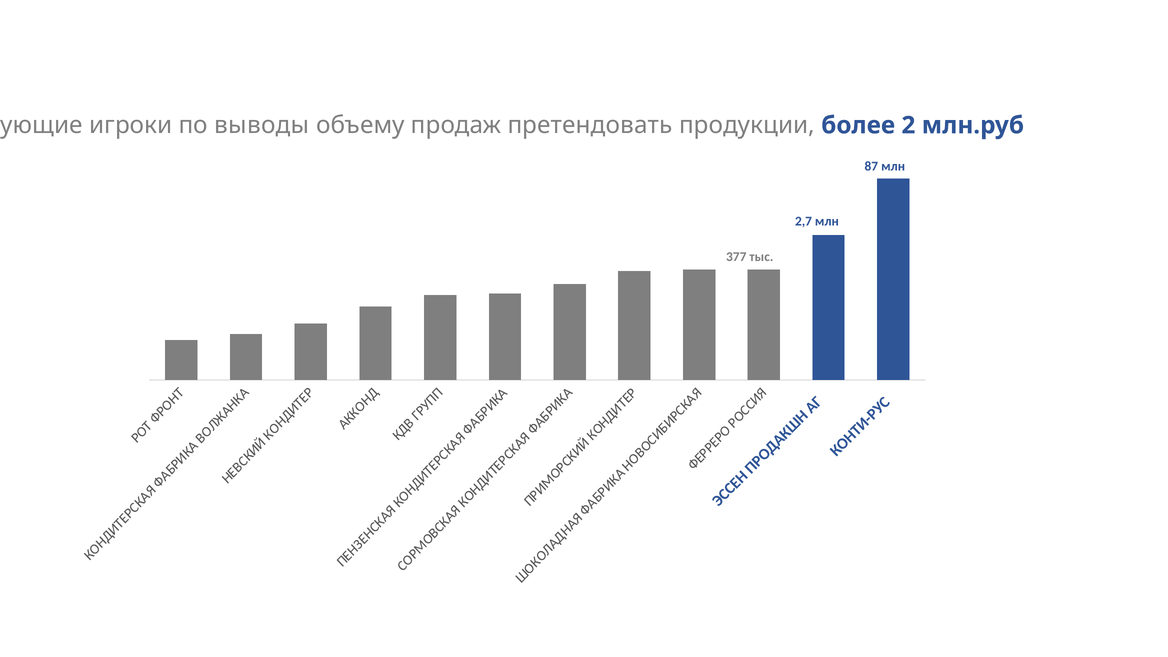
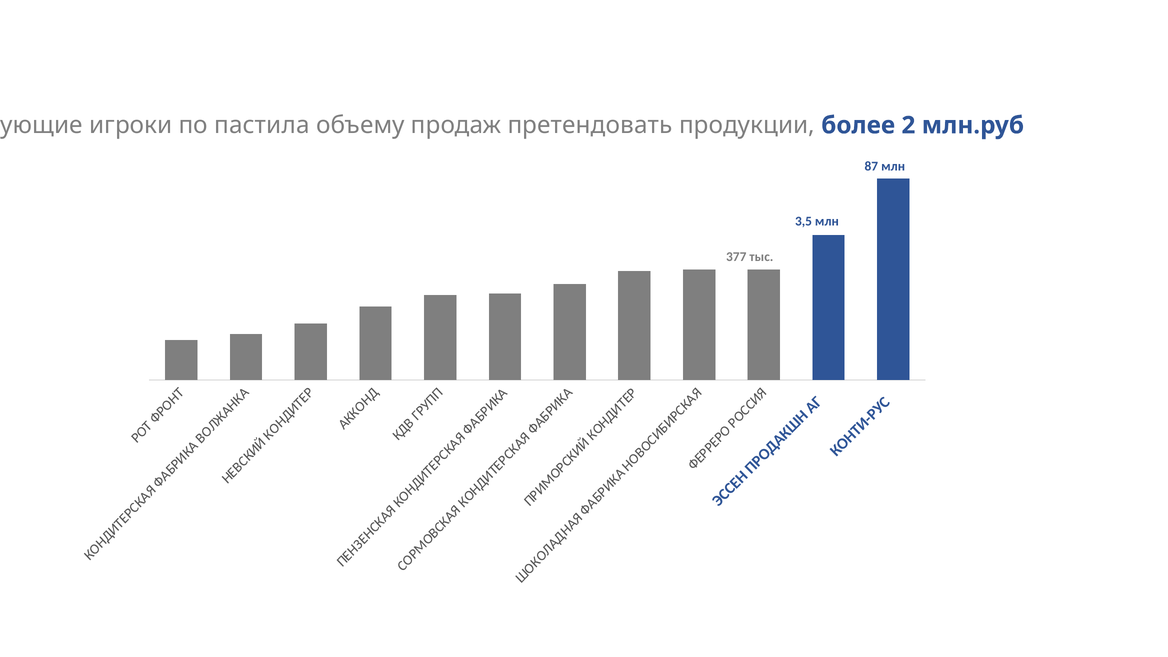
выводы: выводы -> пастила (262, 125)
2,7: 2,7 -> 3,5 (804, 221)
